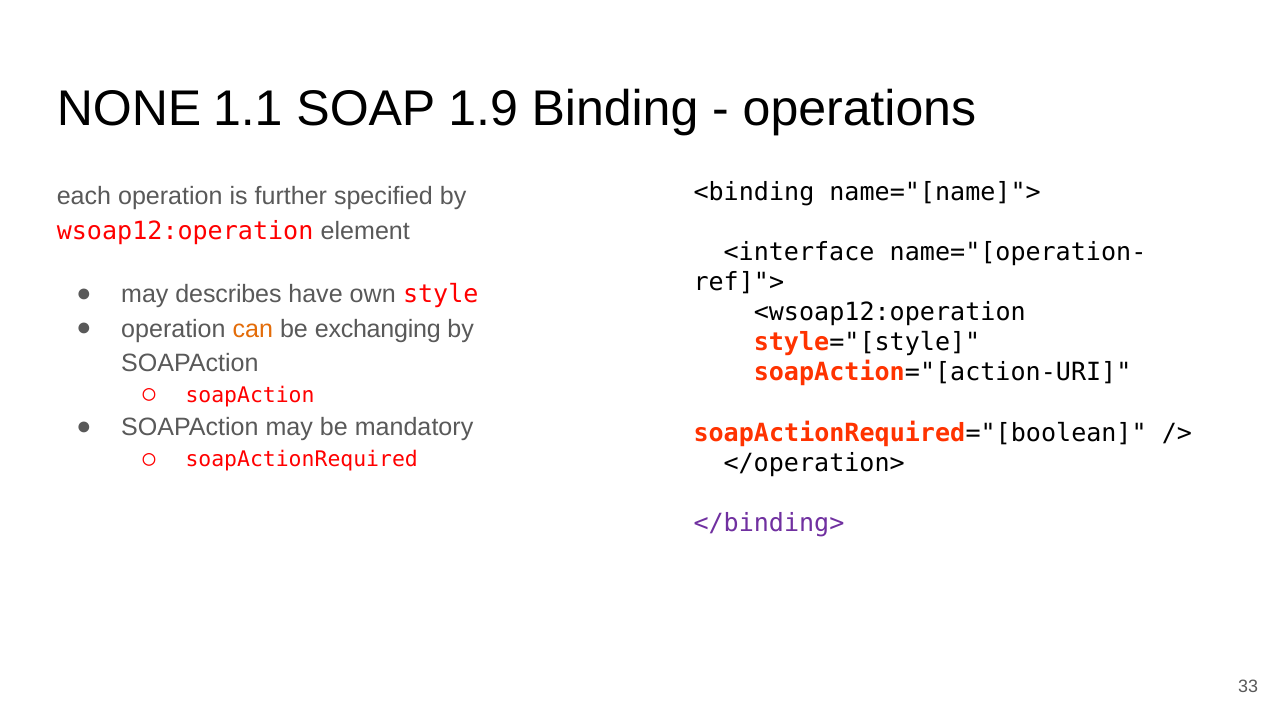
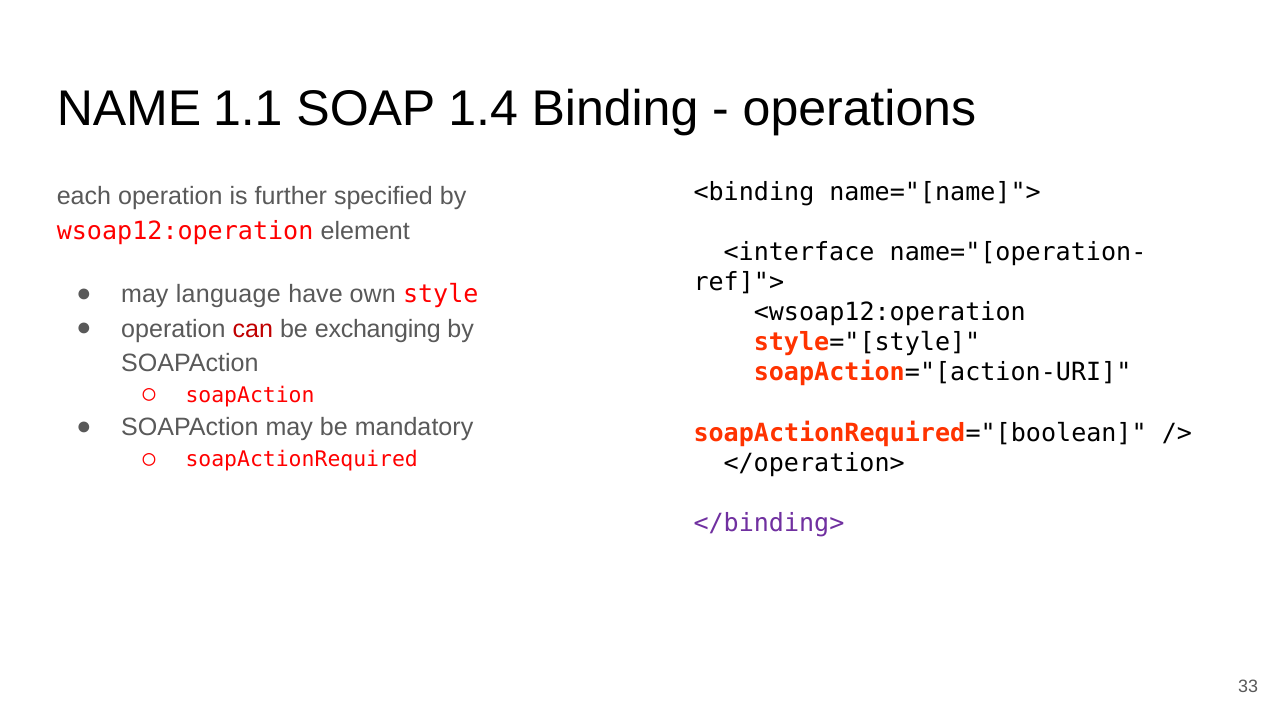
NONE: NONE -> NAME (129, 109)
1.9: 1.9 -> 1.4 (483, 109)
describes: describes -> language (228, 294)
can colour: orange -> red (253, 329)
